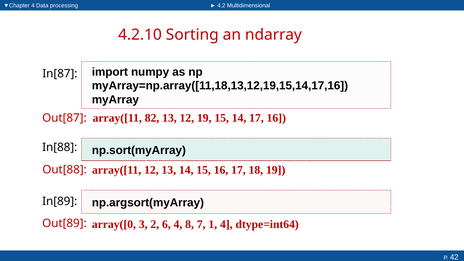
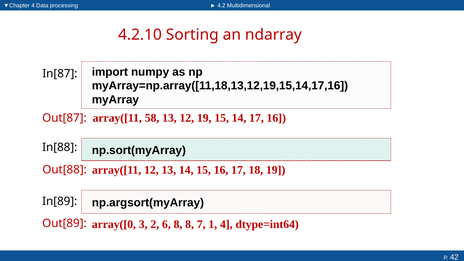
82: 82 -> 58 (152, 118)
6 4: 4 -> 8 (178, 224)
